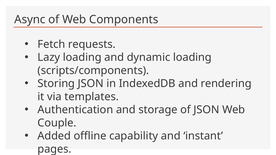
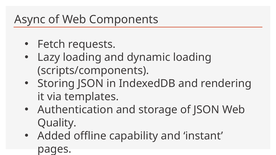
Couple: Couple -> Quality (57, 123)
